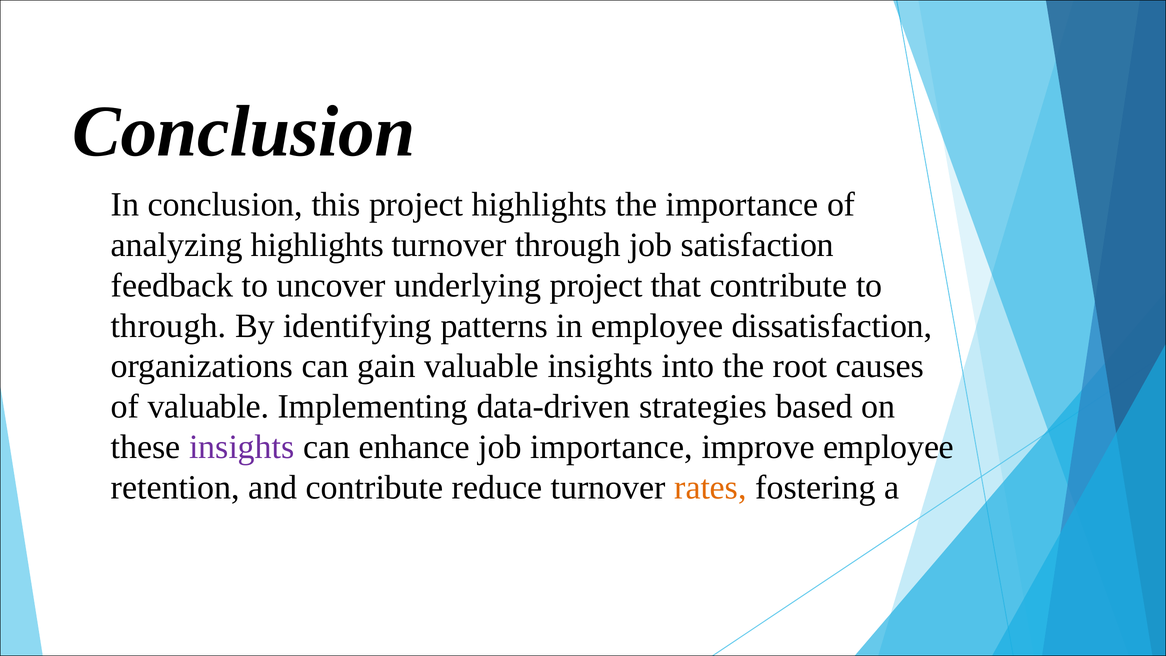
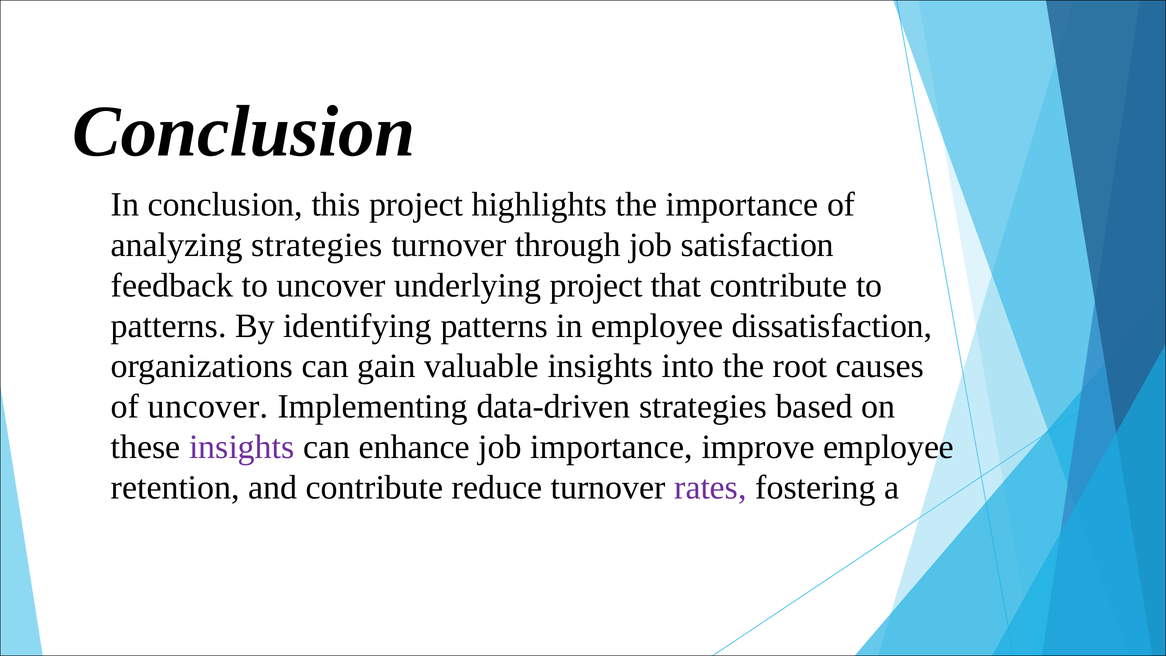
analyzing highlights: highlights -> strategies (317, 245)
through: through -> patterns (169, 326)
of valuable: valuable -> uncover (208, 407)
rates colour: orange -> purple (710, 487)
